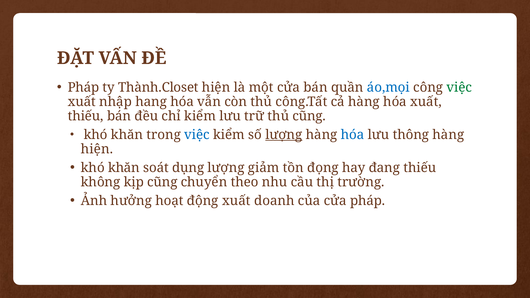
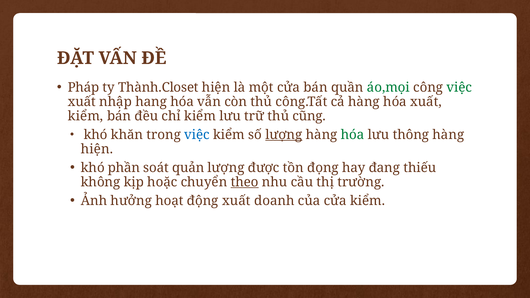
áo,mọi colour: blue -> green (388, 87)
thiếu: thiếu -> kiểm (86, 116)
hóa colour: blue -> green (353, 135)
khăn: khăn -> phần (124, 168)
dụng: dụng -> quản (188, 168)
giảm: giảm -> được (264, 168)
kịp cũng: cũng -> hoặc (162, 182)
theo underline: none -> present (245, 182)
cửa pháp: pháp -> kiểm (368, 201)
